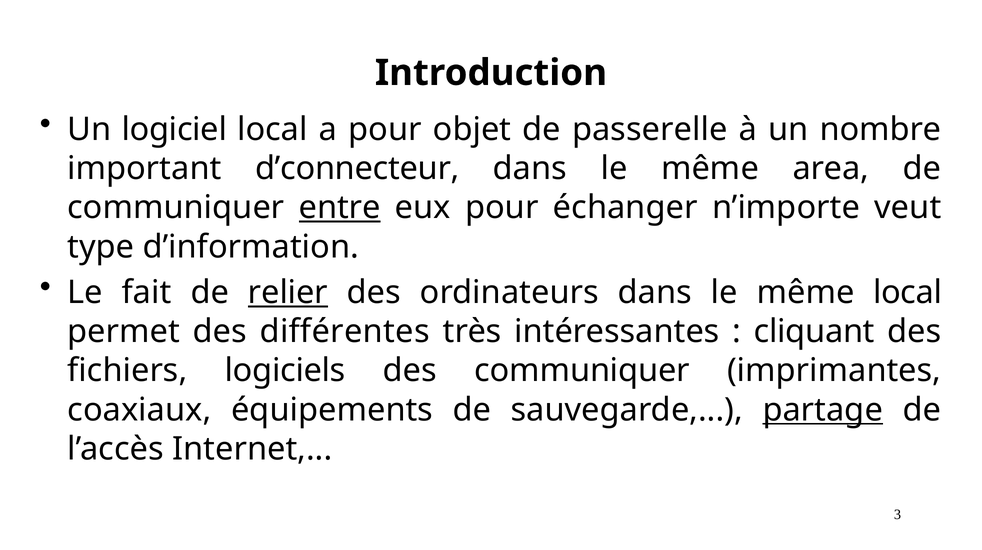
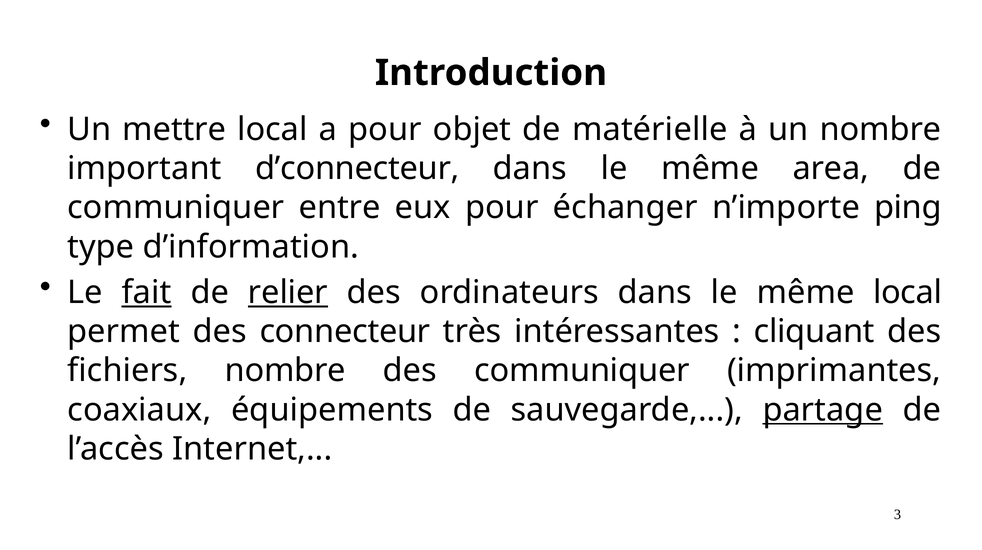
logiciel: logiciel -> mettre (174, 129)
passerelle: passerelle -> matérielle (650, 129)
entre underline: present -> none (340, 208)
veut: veut -> ping (908, 208)
fait underline: none -> present (147, 292)
diﬀérentes: diﬀérentes -> connecteur (345, 332)
ﬁchiers logiciels: logiciels -> nombre (285, 371)
